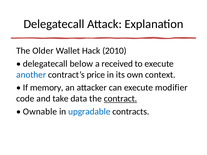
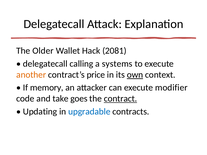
2010: 2010 -> 2081 (114, 51)
below: below -> calling (81, 64)
received: received -> systems (117, 64)
another colour: blue -> orange (31, 75)
own underline: none -> present (135, 75)
data: data -> goes (79, 99)
Ownable: Ownable -> Updating (40, 112)
